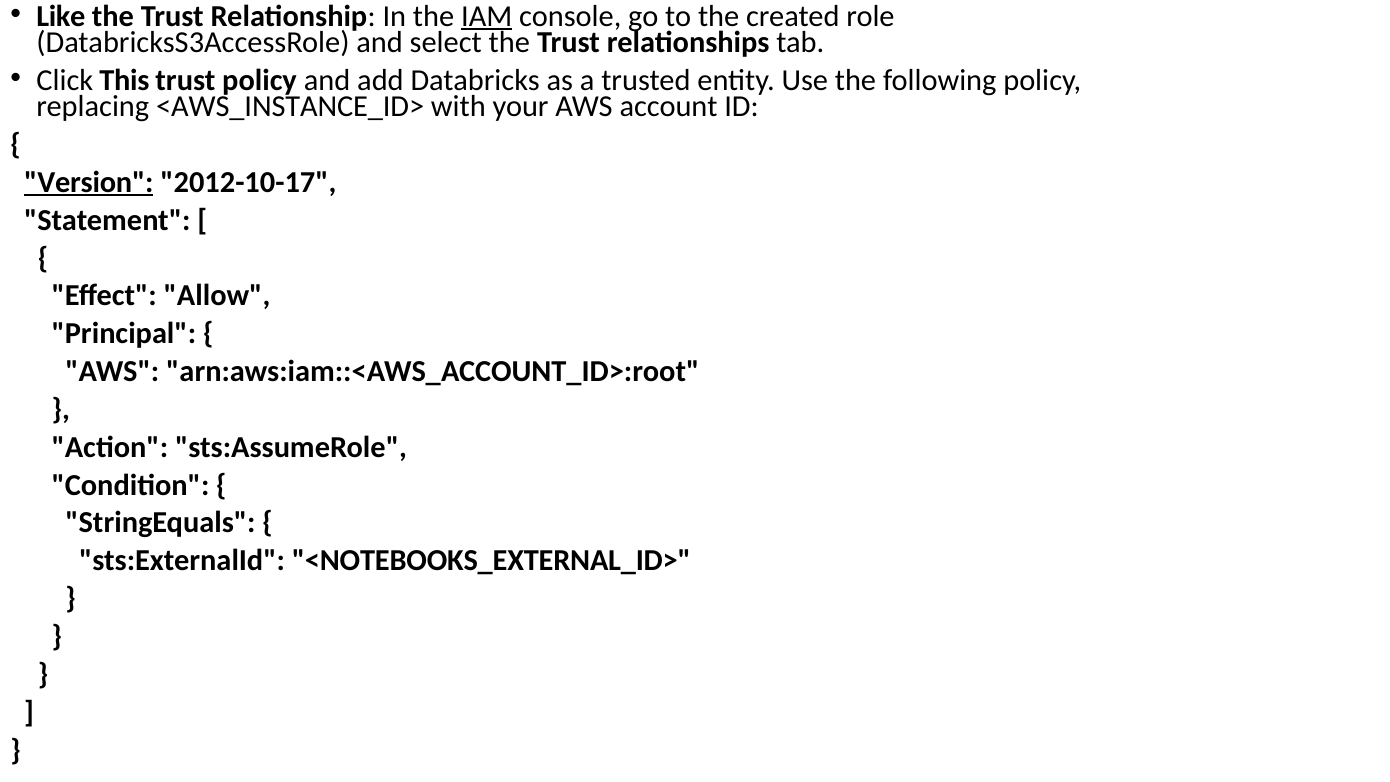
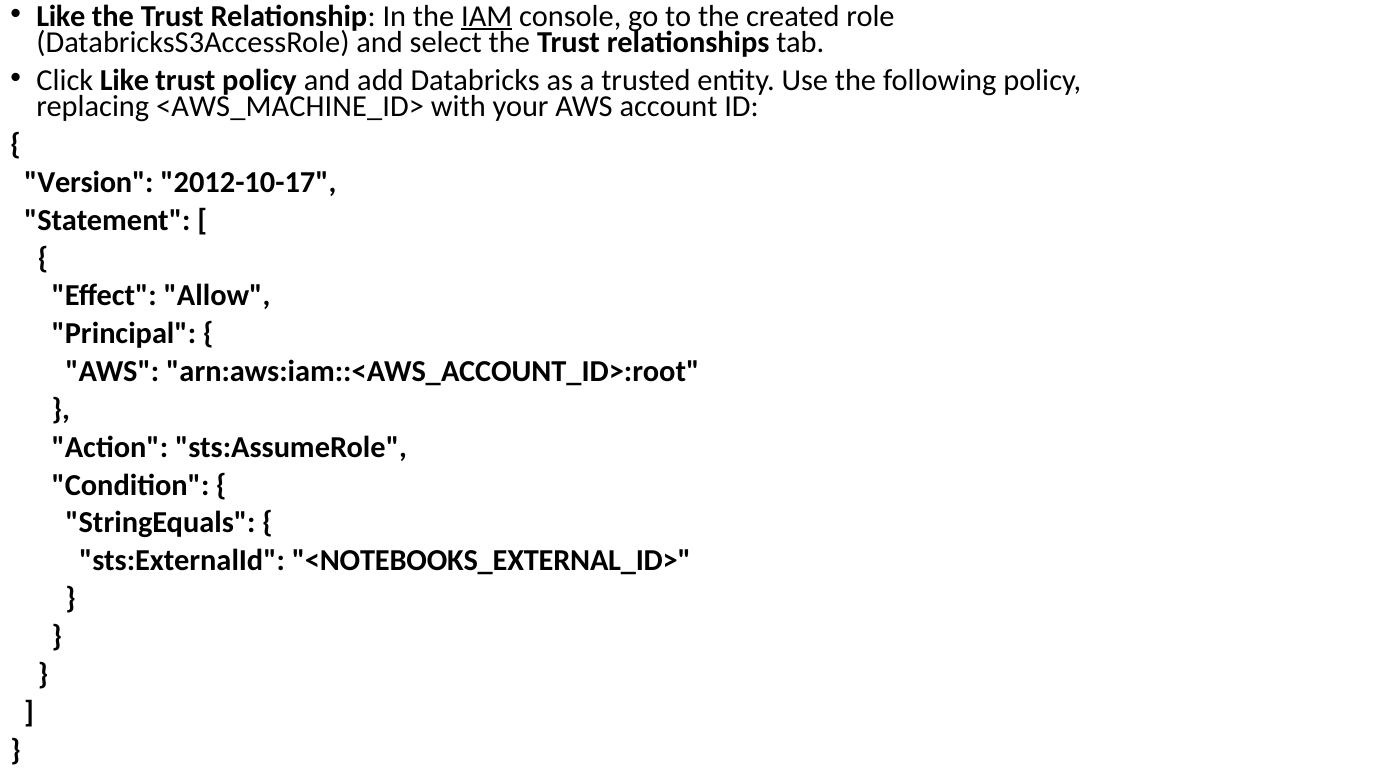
Click This: This -> Like (124, 80)
<AWS_INSTANCE_ID>: <AWS_INSTANCE_ID> -> <AWS_MACHINE_ID> (290, 107)
Version underline: present -> none (89, 182)
